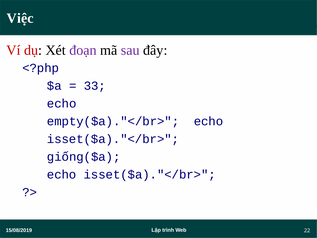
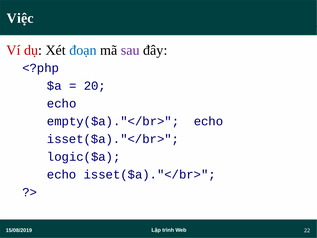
đoạn colour: purple -> blue (83, 50)
33: 33 -> 20 (95, 86)
giống($a: giống($a -> logic($a (84, 157)
